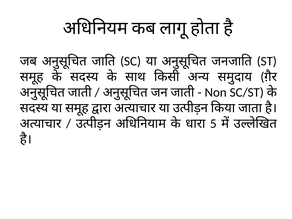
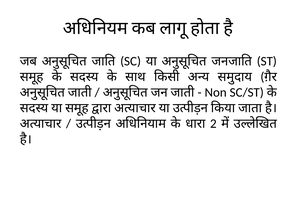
5: 5 -> 2 (213, 124)
